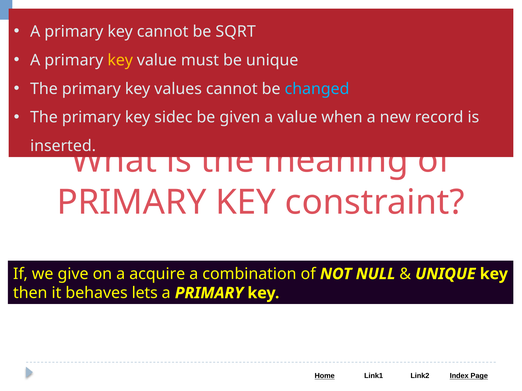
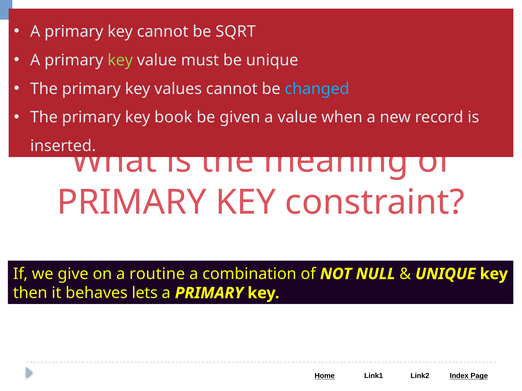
key colour: yellow -> light green (120, 60)
sidec: sidec -> book (173, 118)
acquire: acquire -> routine (157, 274)
